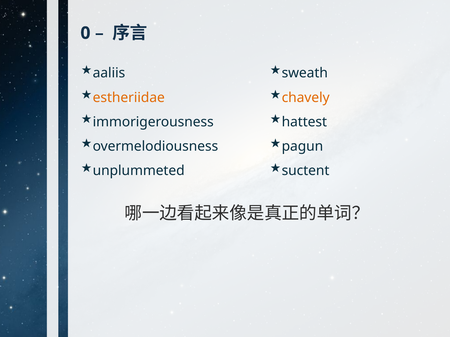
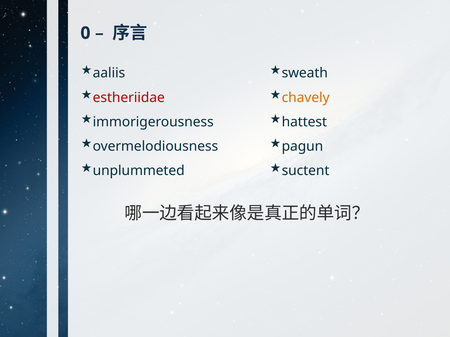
estheriidae colour: orange -> red (129, 98)
